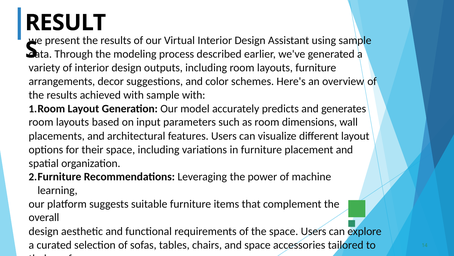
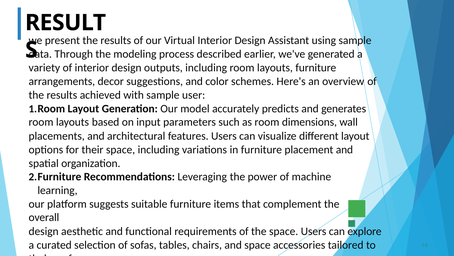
sample with: with -> user (194, 95)
